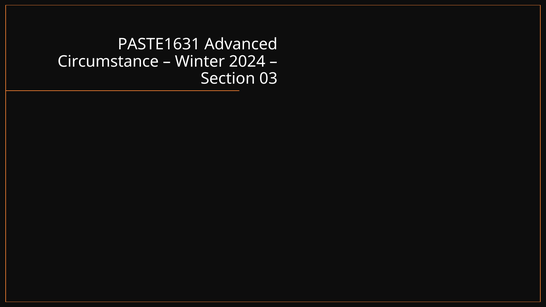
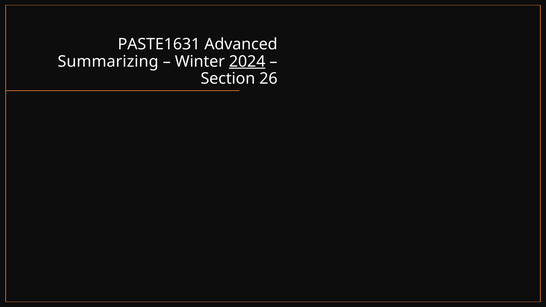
Circumstance: Circumstance -> Summarizing (108, 61)
2024 underline: none -> present (247, 61)
03: 03 -> 26 (268, 79)
